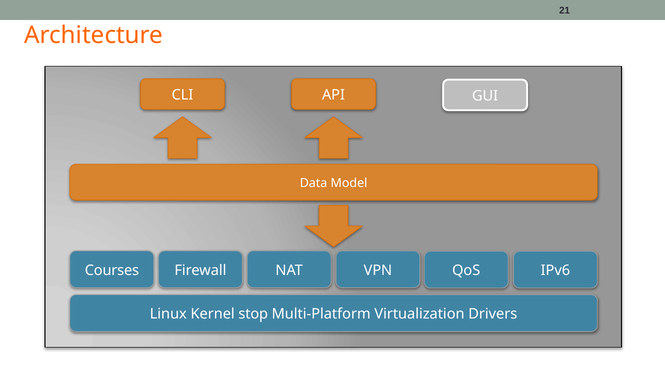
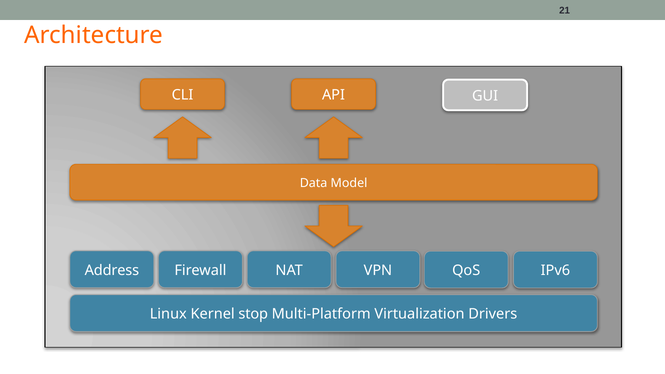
Courses: Courses -> Address (112, 270)
